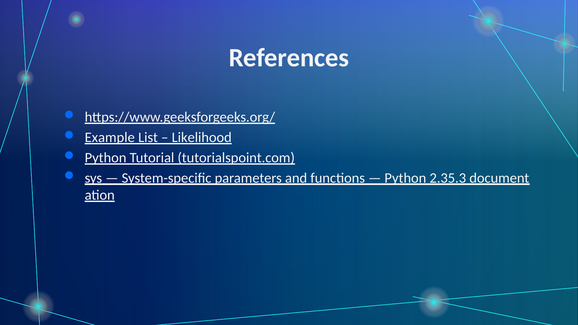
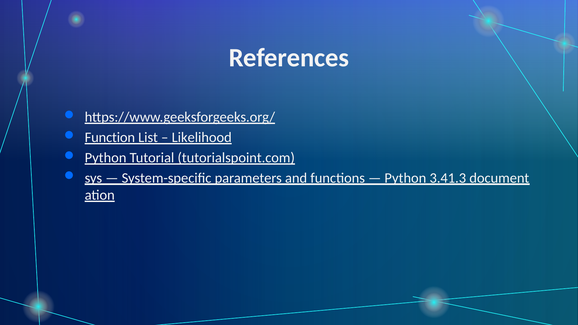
Example: Example -> Function (110, 137)
2.35.3: 2.35.3 -> 3.41.3 (448, 178)
